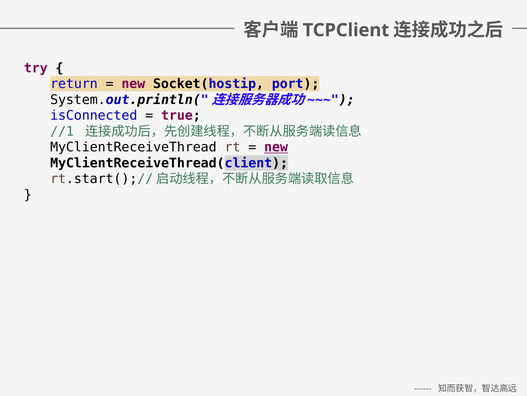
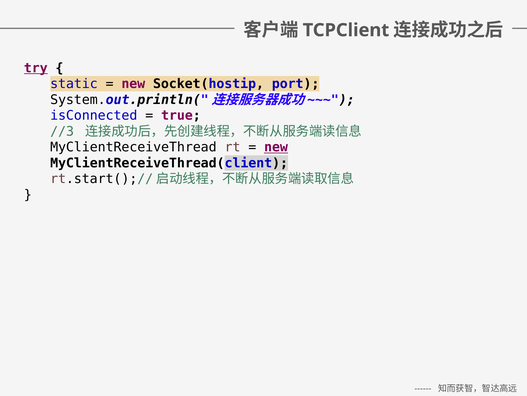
try underline: none -> present (36, 68)
return: return -> static (74, 84)
//1: //1 -> //3 (62, 131)
